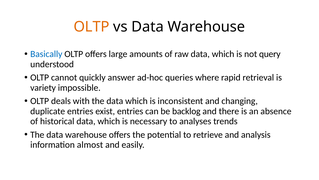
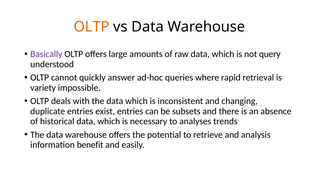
Basically colour: blue -> purple (46, 54)
backlog: backlog -> subsets (186, 111)
almost: almost -> benefit (90, 144)
